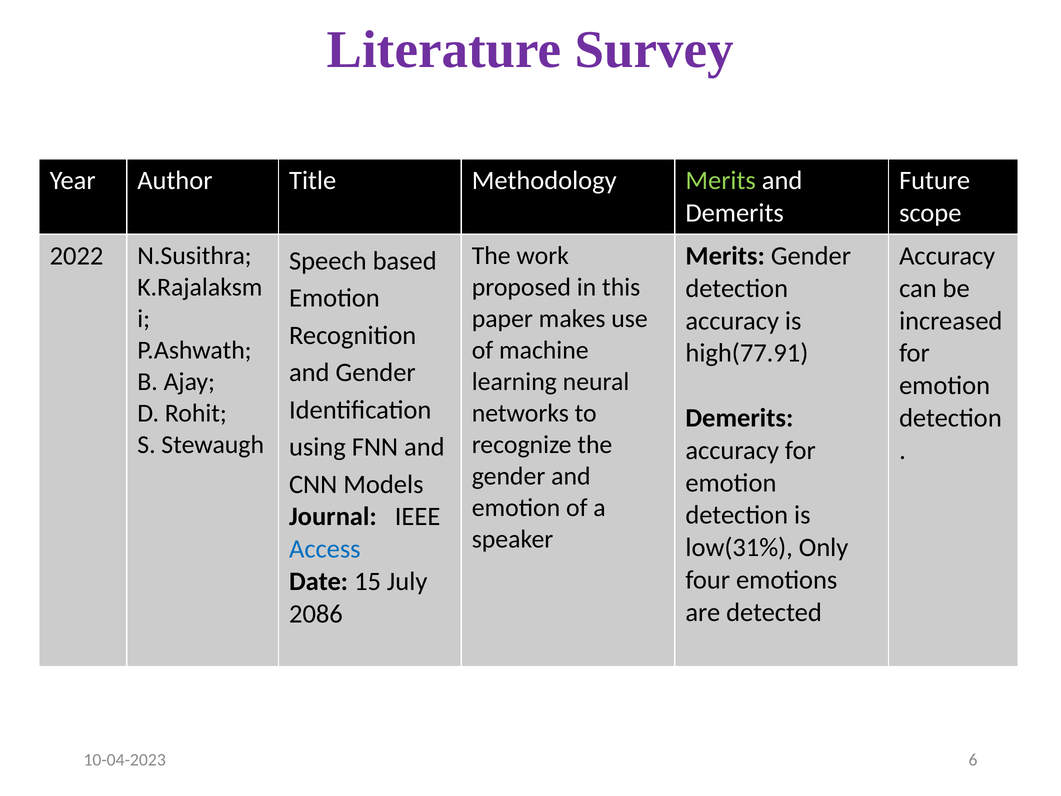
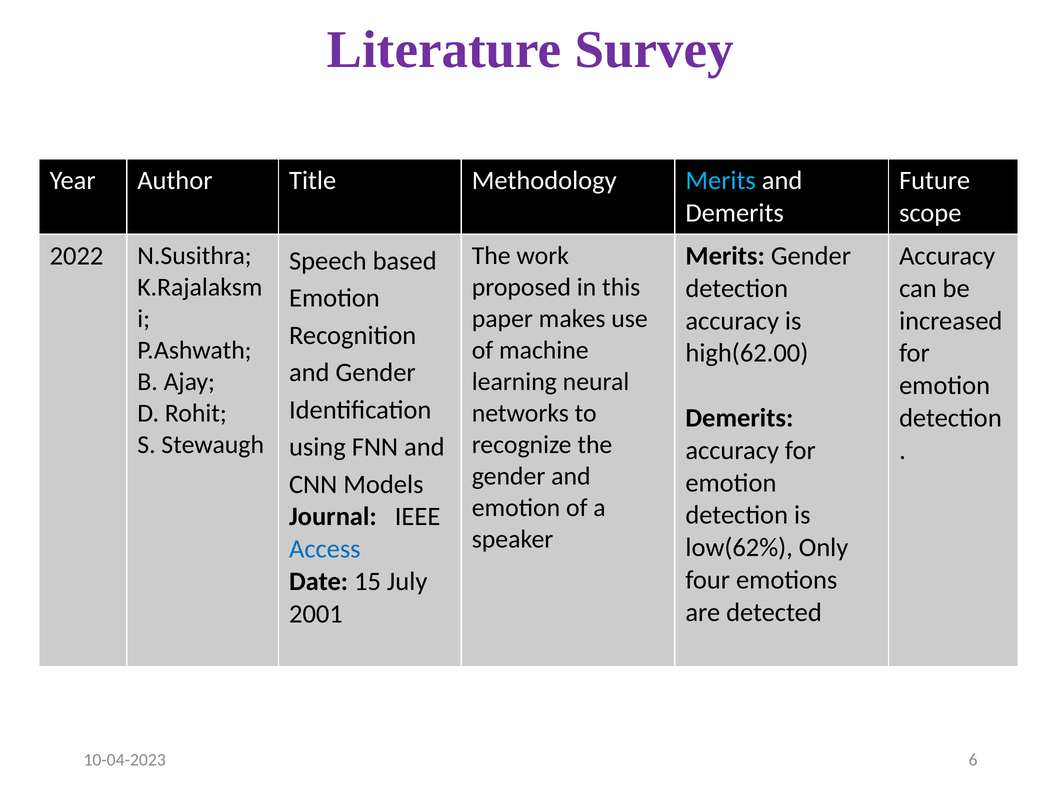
Merits colour: light green -> light blue (721, 181)
high(77.91: high(77.91 -> high(62.00 (747, 353)
low(31%: low(31% -> low(62% (739, 547)
2086: 2086 -> 2001 (316, 614)
